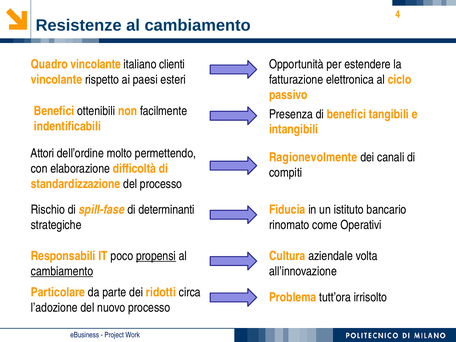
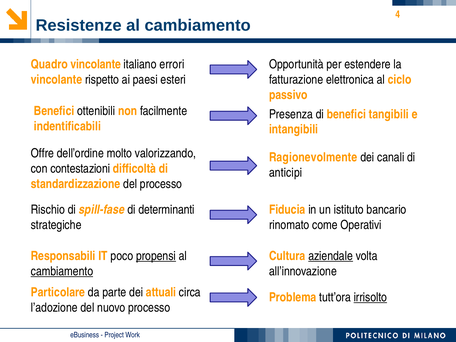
clienti: clienti -> errori (172, 64)
Attori: Attori -> Offre (42, 153)
permettendo: permettendo -> valorizzando (165, 153)
elaborazione: elaborazione -> contestazioni (80, 169)
compiti: compiti -> anticipi (286, 173)
aziendale underline: none -> present (331, 256)
ridotti: ridotti -> attuali (161, 292)
irrisolto underline: none -> present (370, 297)
